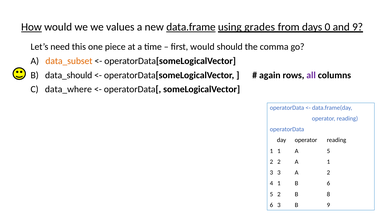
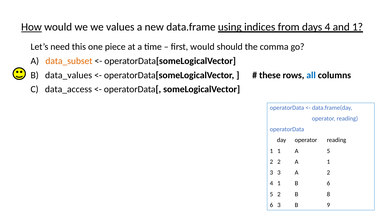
data.frame underline: present -> none (191, 27)
grades: grades -> indices (260, 27)
days 0: 0 -> 4 (327, 27)
and 9: 9 -> 1 (358, 27)
data_should: data_should -> data_values (69, 75)
again: again -> these (270, 75)
all colour: purple -> blue (311, 75)
data_where: data_where -> data_access (68, 89)
